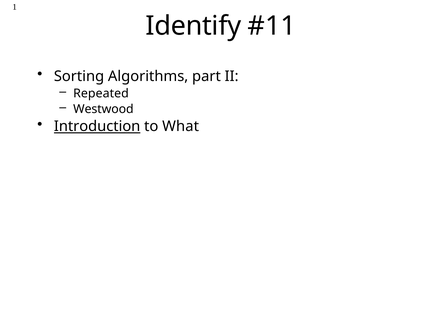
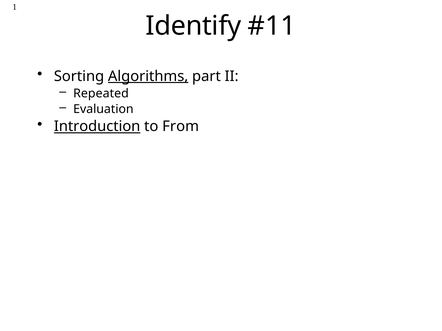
Algorithms underline: none -> present (148, 76)
Westwood: Westwood -> Evaluation (103, 109)
What: What -> From (181, 127)
